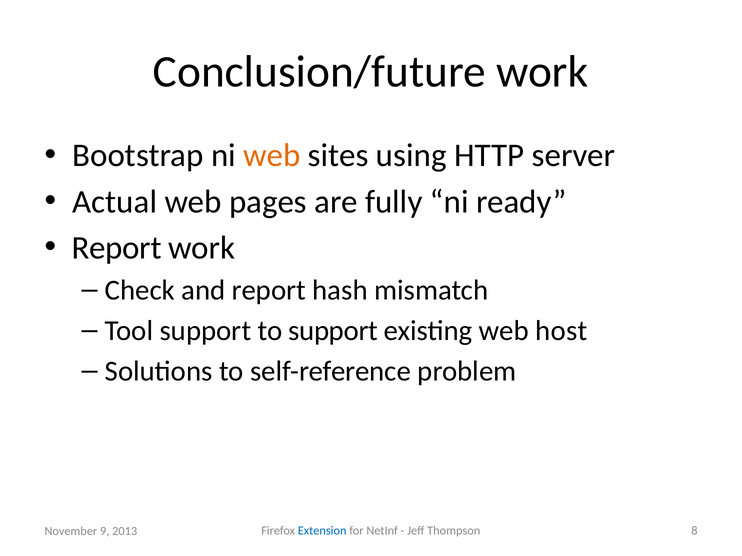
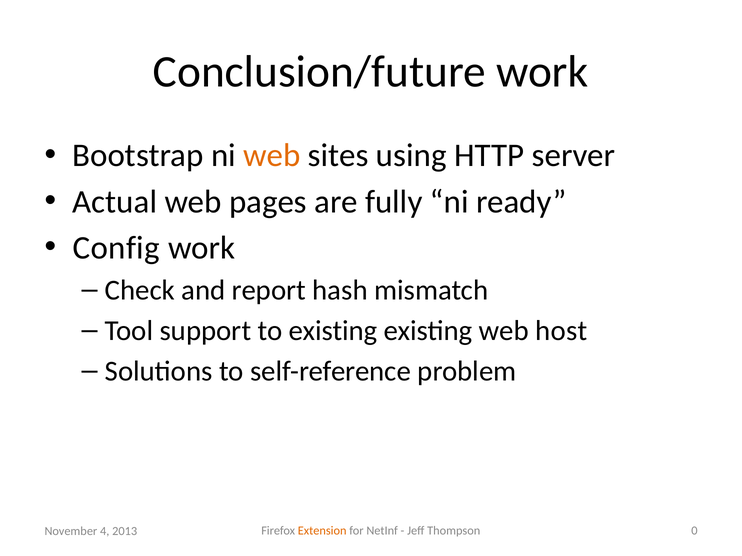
Report: Report -> Config (116, 248)
to support: support -> existing (333, 331)
Extension colour: blue -> orange (322, 531)
8: 8 -> 0 (694, 531)
9: 9 -> 4 (105, 531)
